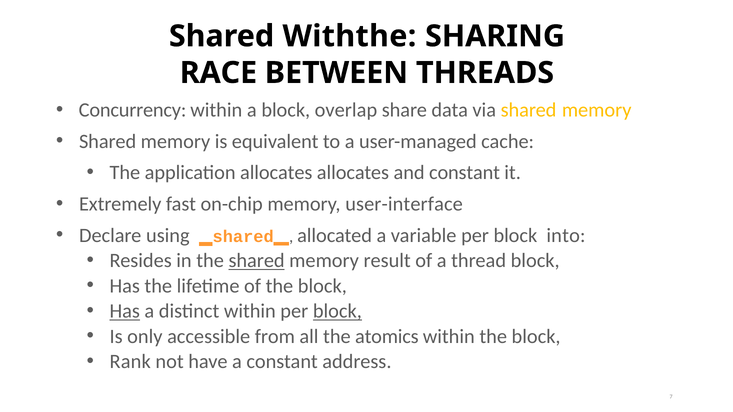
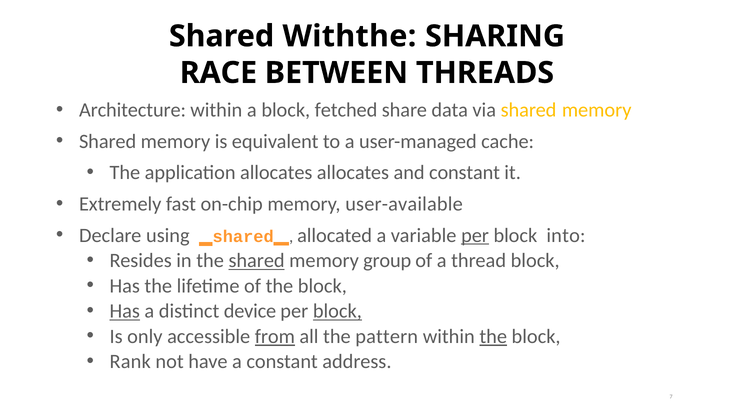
Concurrency: Concurrency -> Architecture (132, 110)
overlap: overlap -> fetched (346, 110)
user-interface: user-interface -> user-available (404, 204)
per underline: none -> present (475, 236)
result: result -> group (387, 261)
distinct within: within -> device (250, 311)
from underline: none -> present (275, 337)
atomics: atomics -> pattern (387, 337)
the underline: none -> present (493, 337)
